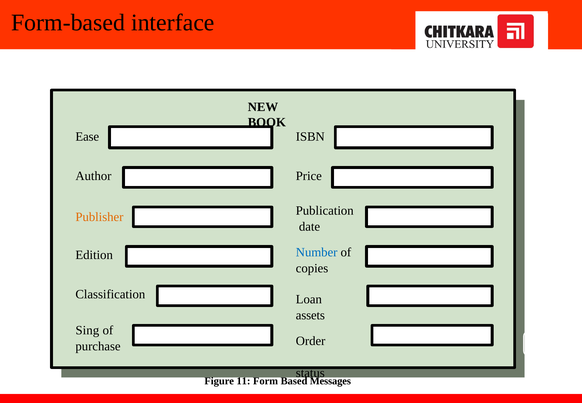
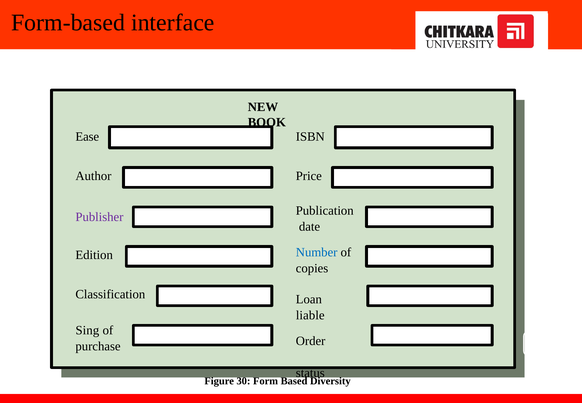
Publisher colour: orange -> purple (99, 217)
assets: assets -> liable (310, 315)
11: 11 -> 30 (243, 381)
Messages: Messages -> Diversity (330, 381)
